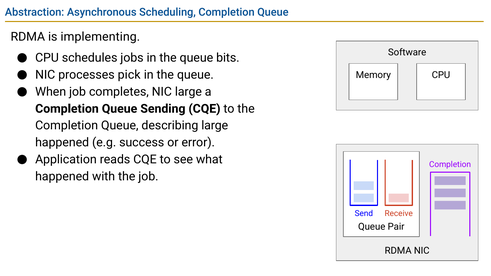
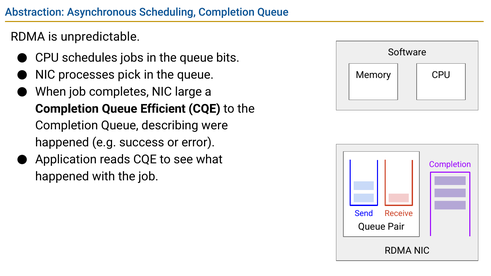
implementing: implementing -> unpredictable (100, 37)
Sending: Sending -> Efficient (163, 109)
describing large: large -> were (215, 126)
